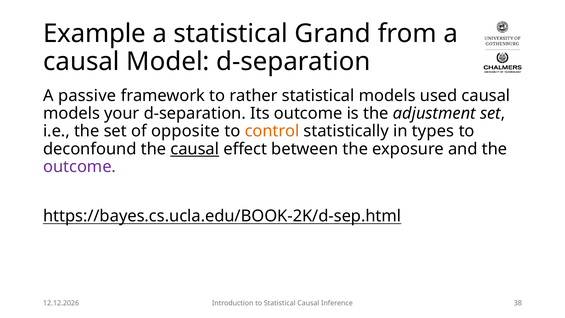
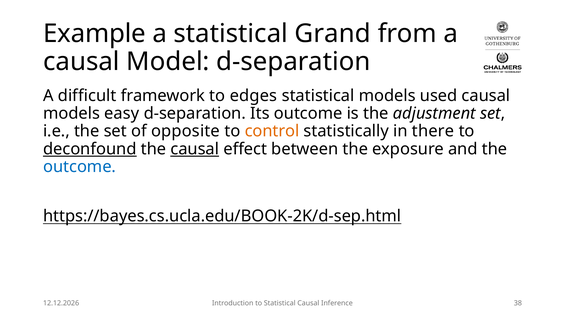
passive: passive -> difficult (87, 96)
rather: rather -> edges (253, 96)
your: your -> easy (122, 113)
types: types -> there (433, 131)
deconfound underline: none -> present (90, 149)
outcome colour: purple -> blue (80, 167)
